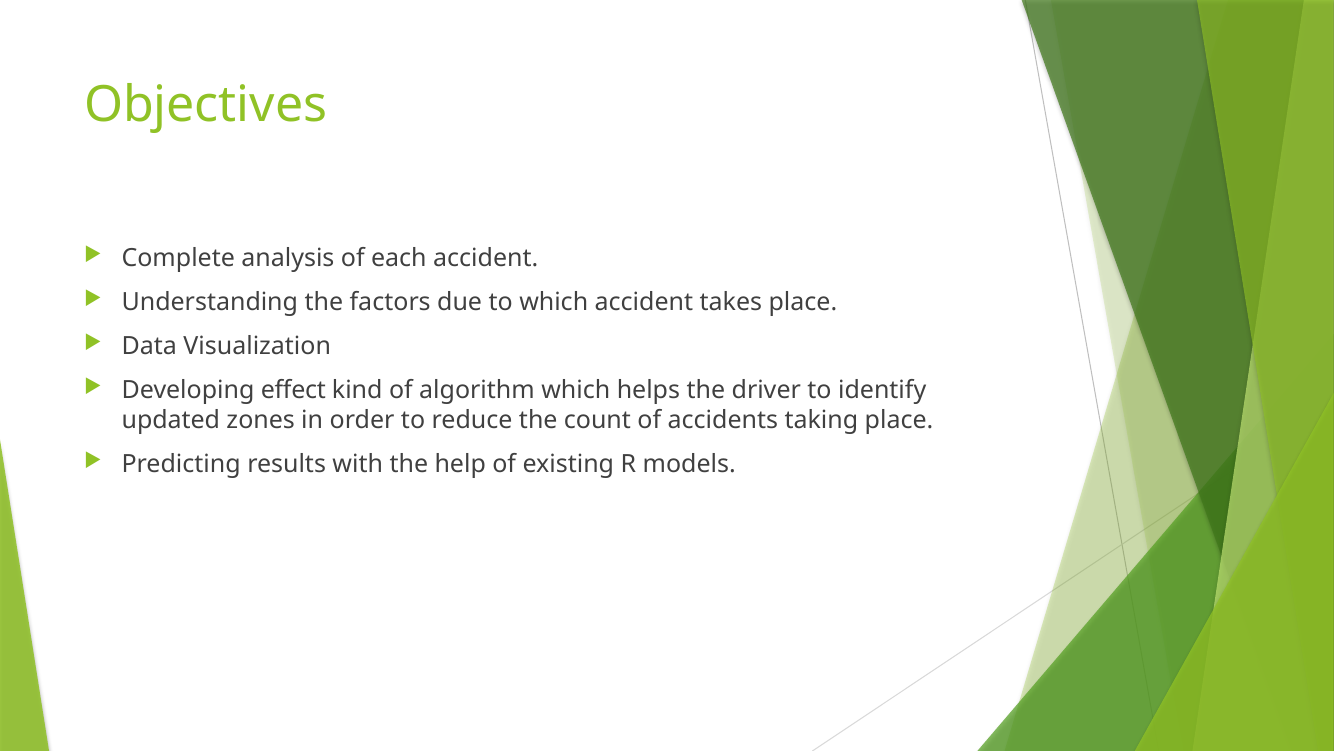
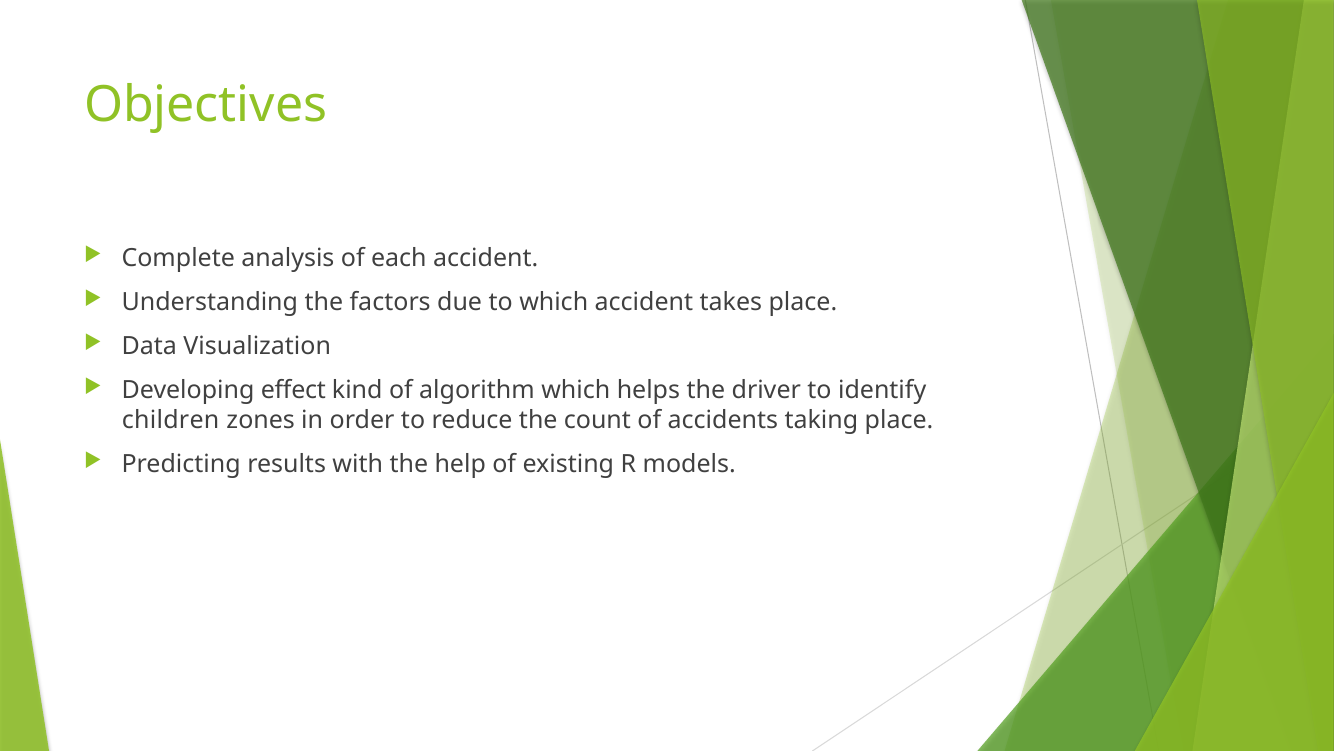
updated: updated -> children (171, 420)
